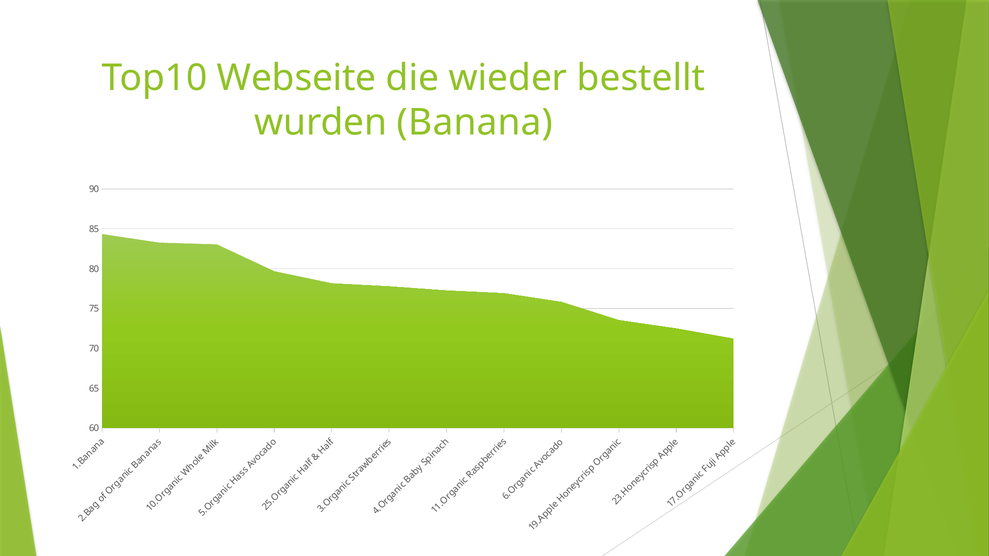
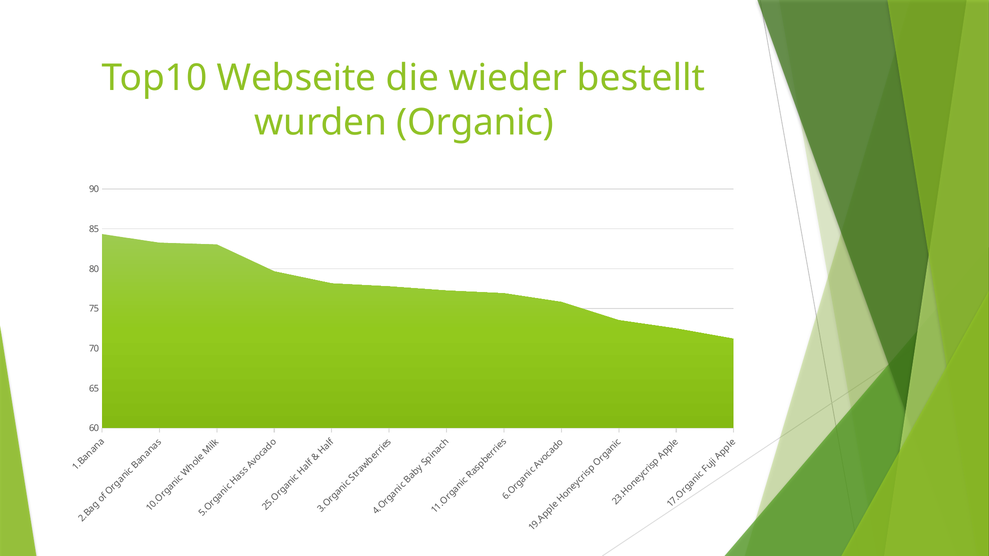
Banana: Banana -> Organic (475, 123)
